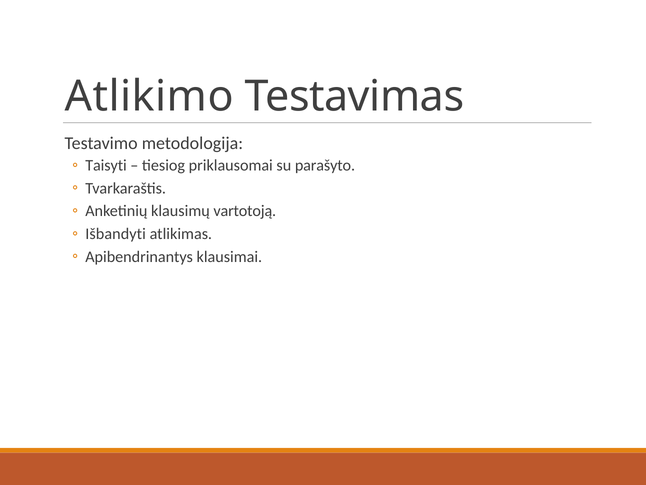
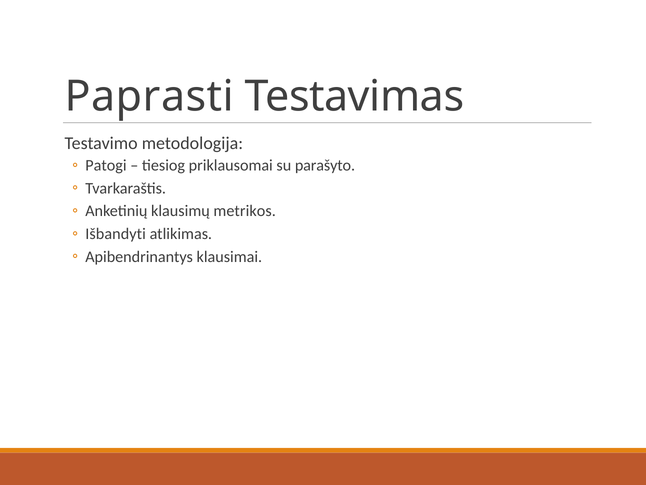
Atlikimo: Atlikimo -> Paprasti (149, 97)
Taisyti: Taisyti -> Patogi (106, 165)
vartotoją: vartotoją -> metrikos (245, 211)
